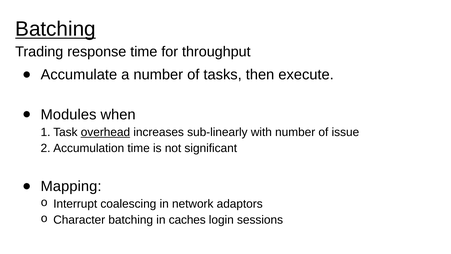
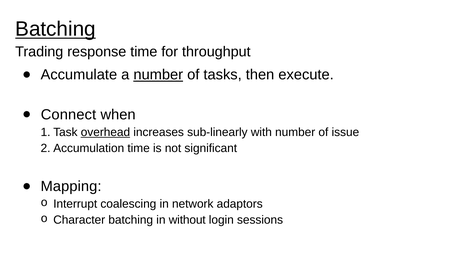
number underline: none -> present (158, 75)
Modules: Modules -> Connect (68, 114)
caches: caches -> without (187, 220)
